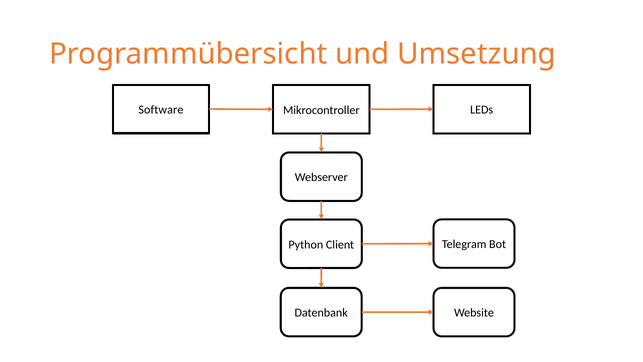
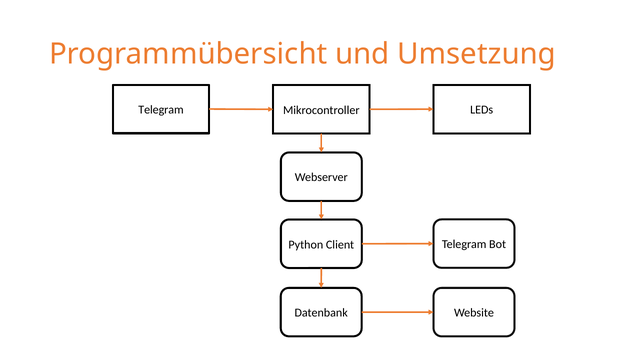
Software: Software -> Telegram (161, 110)
